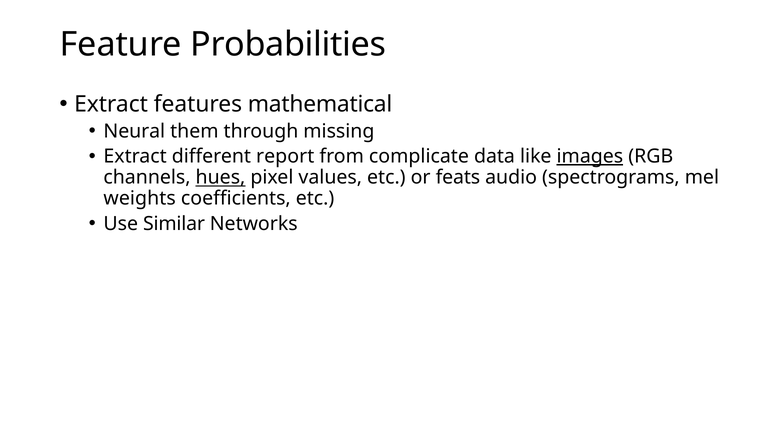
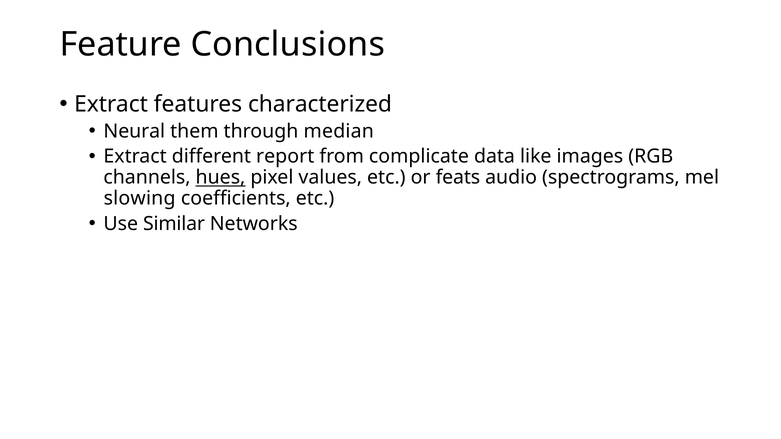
Probabilities: Probabilities -> Conclusions (288, 45)
mathematical: mathematical -> characterized (320, 104)
missing: missing -> median (339, 131)
images underline: present -> none (590, 157)
weights: weights -> slowing (140, 199)
